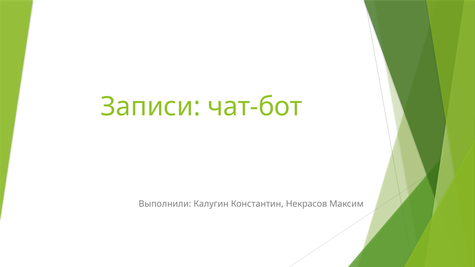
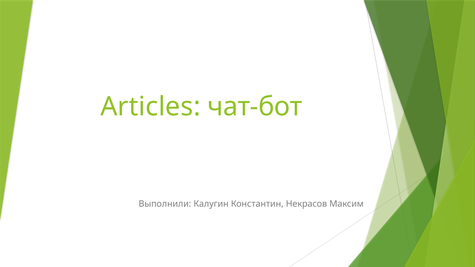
Записи: Записи -> Articles (150, 107)
